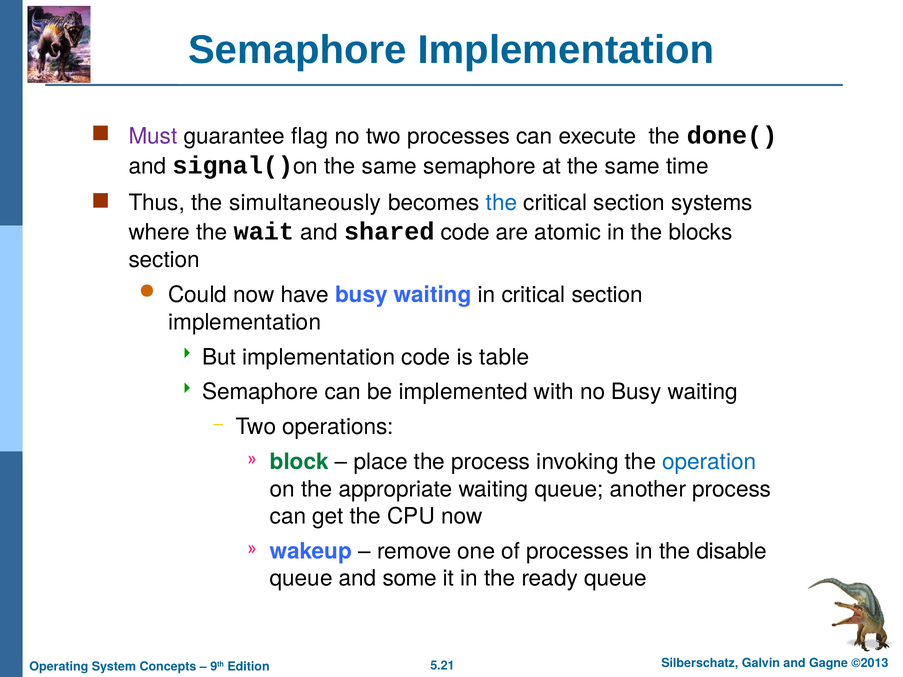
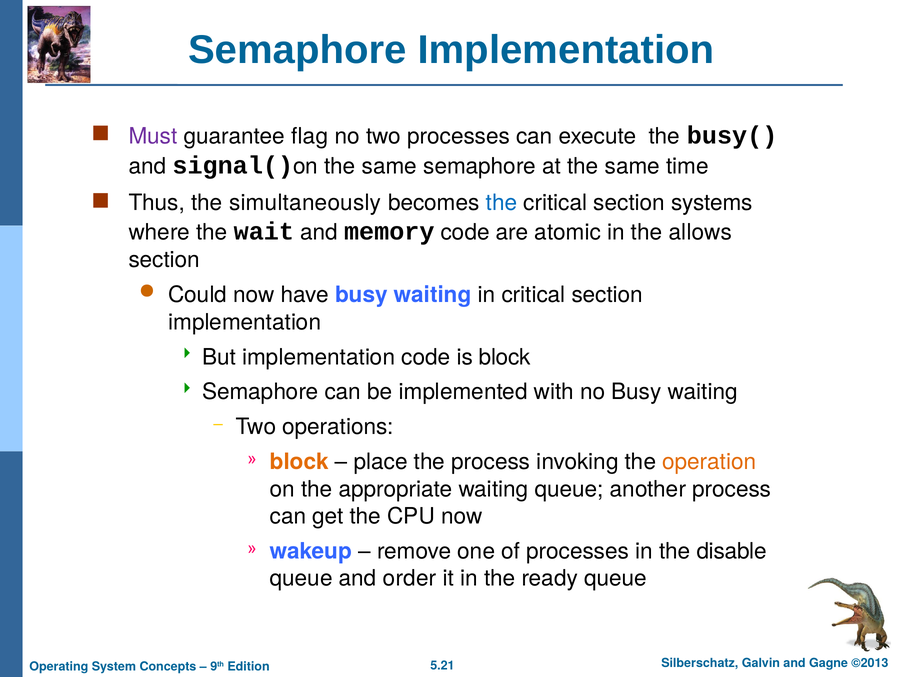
done(: done( -> busy( (732, 136)
shared: shared -> memory (389, 232)
blocks: blocks -> allows (700, 233)
is table: table -> block (505, 357)
block colour: green -> orange (299, 462)
operation colour: blue -> orange (709, 462)
some: some -> order (410, 578)
